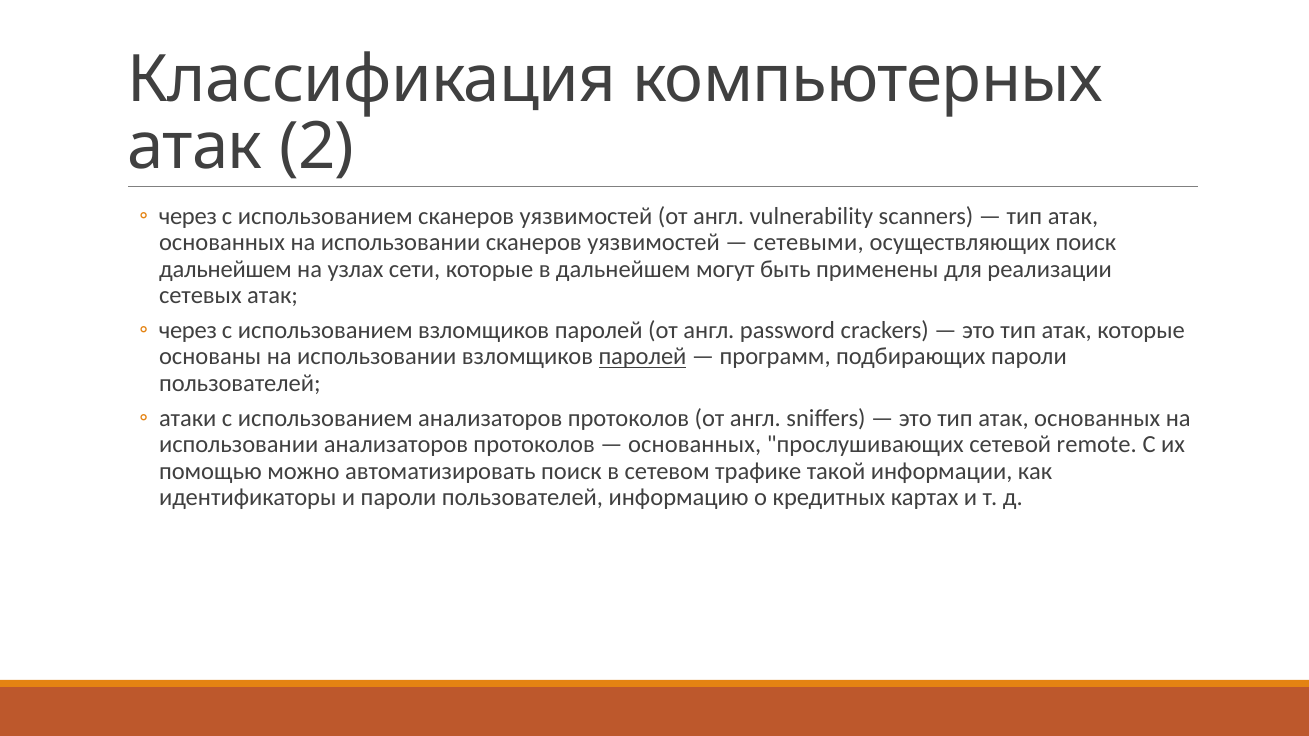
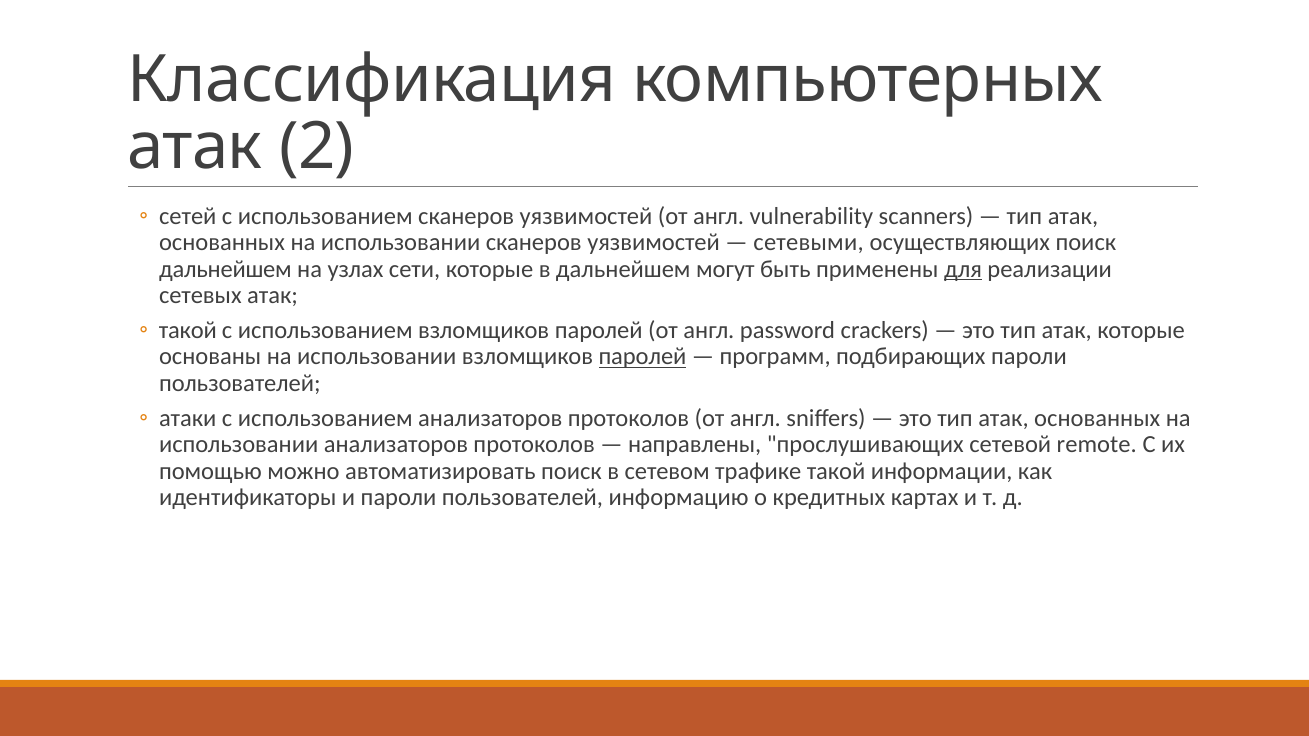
через: через -> сетей (188, 216)
для underline: none -> present (963, 269)
через: через -> такой (188, 330)
основанных: основанных -> направлены (695, 445)
